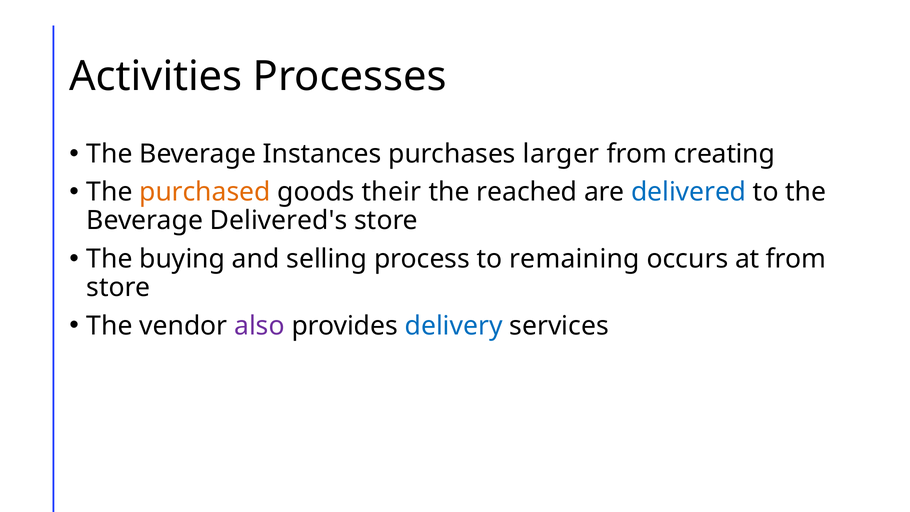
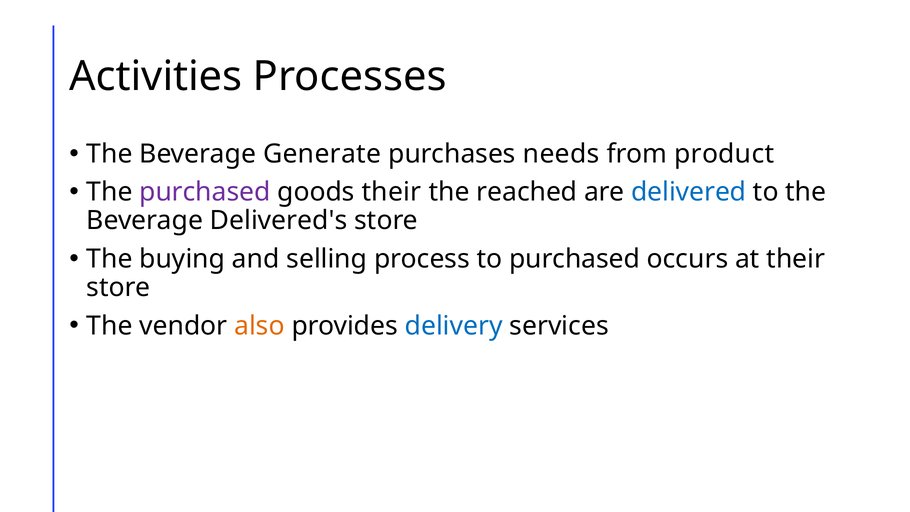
Instances: Instances -> Generate (322, 154)
larger: larger -> needs (561, 154)
creating: creating -> product (724, 154)
purchased colour: orange -> purple (205, 192)
to remaining: remaining -> purchased (575, 259)
at from: from -> their (796, 259)
also colour: purple -> orange (259, 326)
